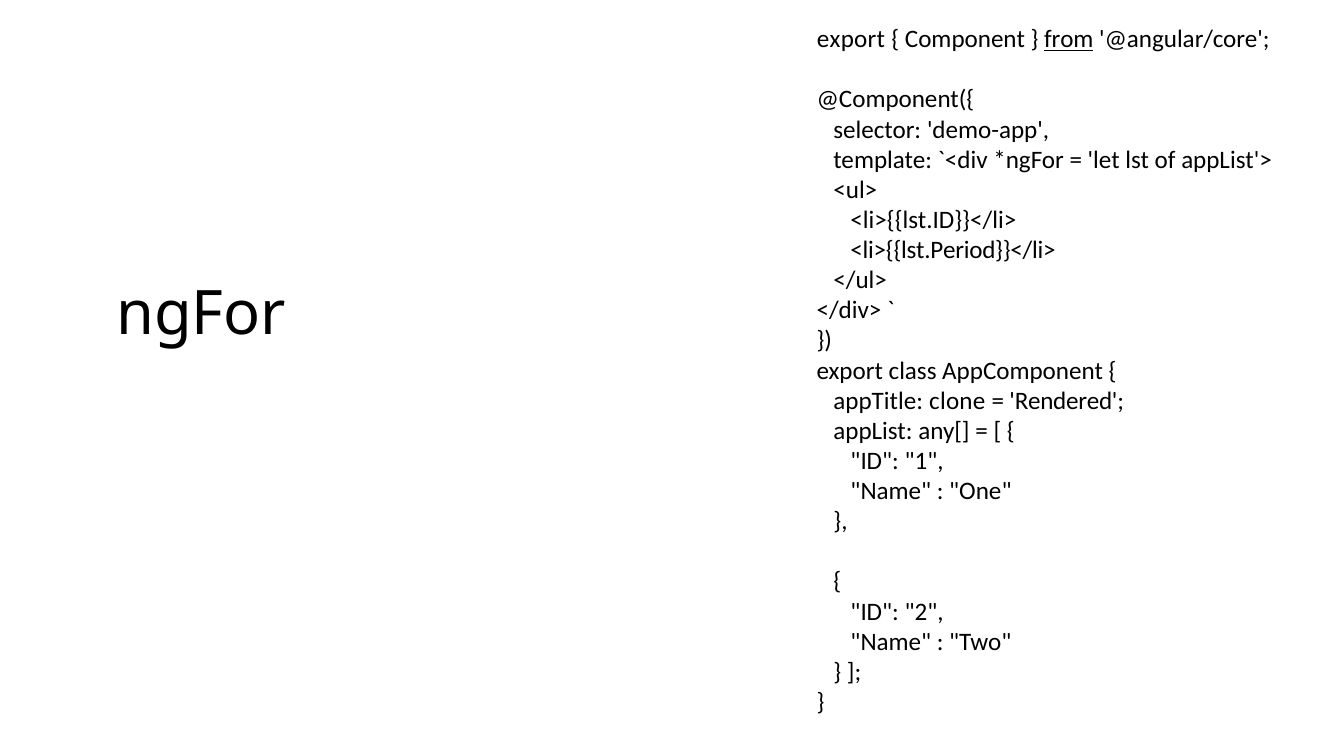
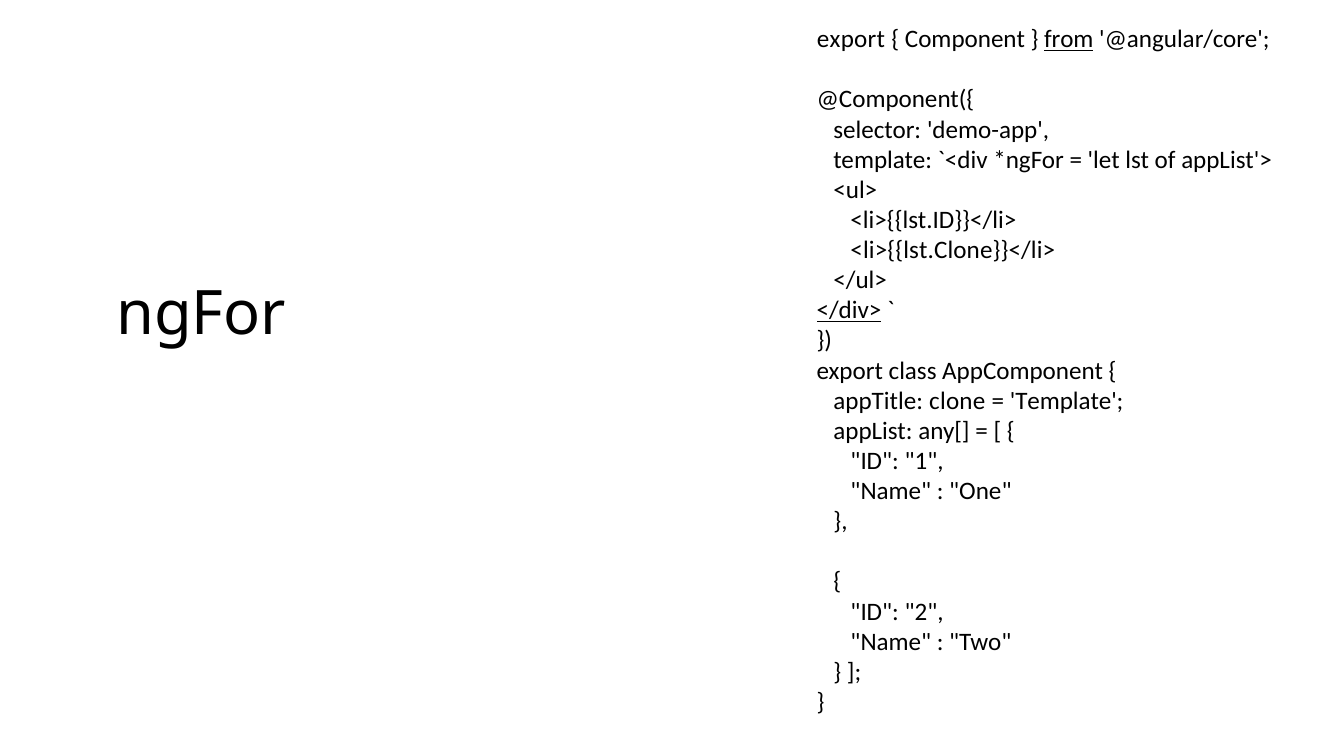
<li>{{lst.Period}}</li>: <li>{{lst.Period}}</li> -> <li>{{lst.Clone}}</li> (953, 250)
</div> underline: none -> present (849, 310)
Rendered: Rendered -> Template (1067, 401)
